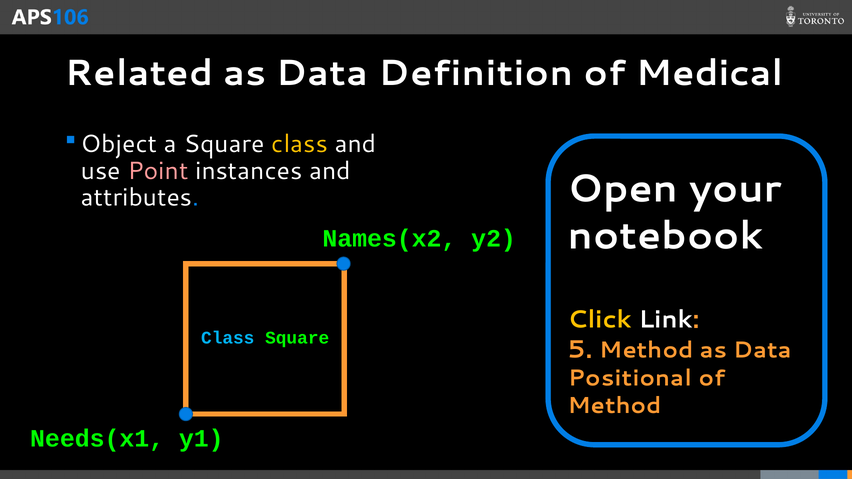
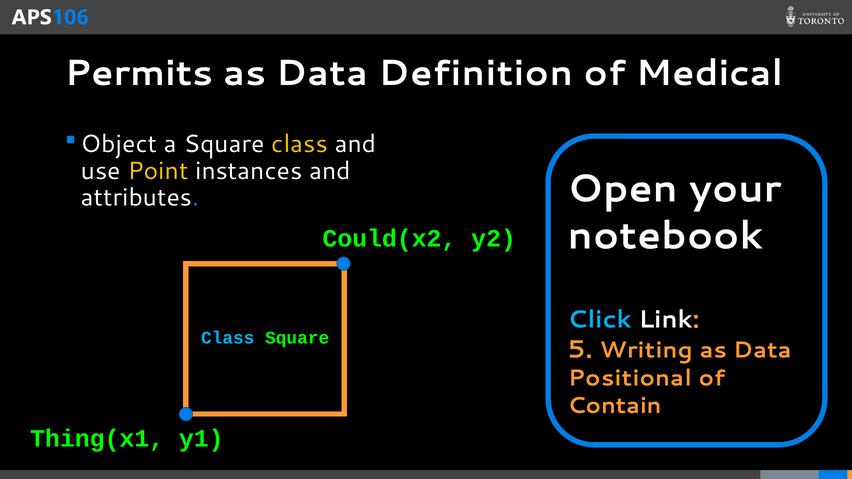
Related: Related -> Permits (139, 74)
Point colour: pink -> yellow (158, 171)
Names(x2: Names(x2 -> Could(x2 (389, 239)
Click colour: yellow -> light blue (600, 320)
5 Method: Method -> Writing (646, 350)
Method: Method -> Contain (615, 406)
Needs(x1: Needs(x1 -> Thing(x1 (97, 439)
